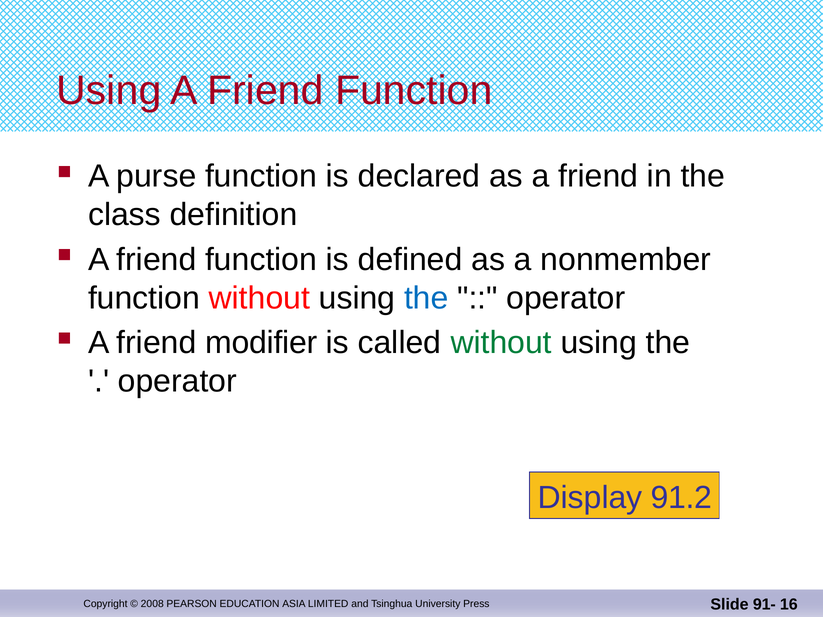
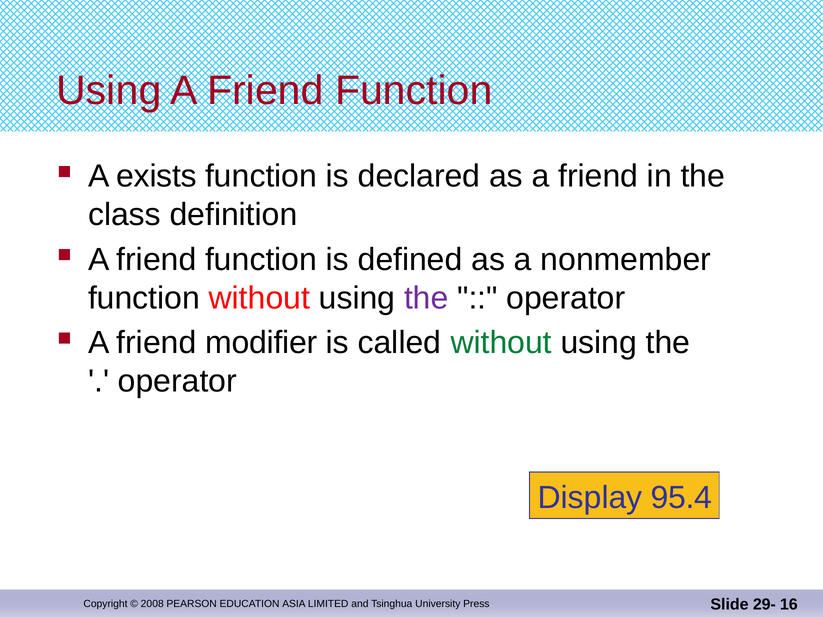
purse: purse -> exists (157, 176)
the colour: blue -> purple (426, 298)
91.2: 91.2 -> 95.4 (681, 498)
91-: 91- -> 29- (764, 605)
